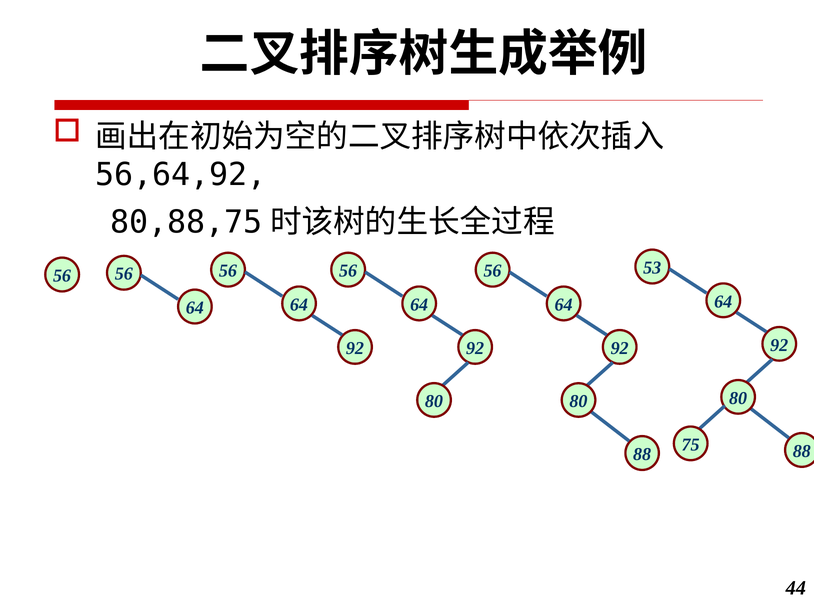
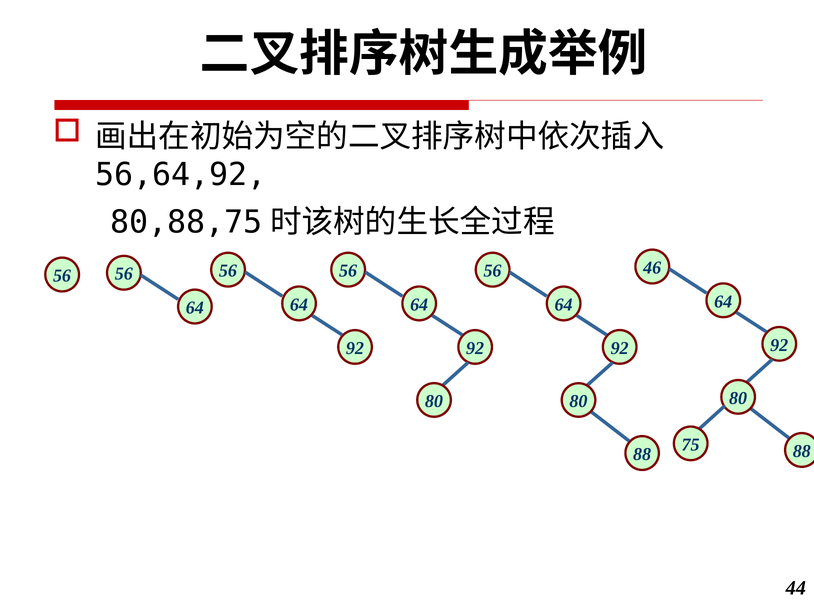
53: 53 -> 46 (652, 268)
